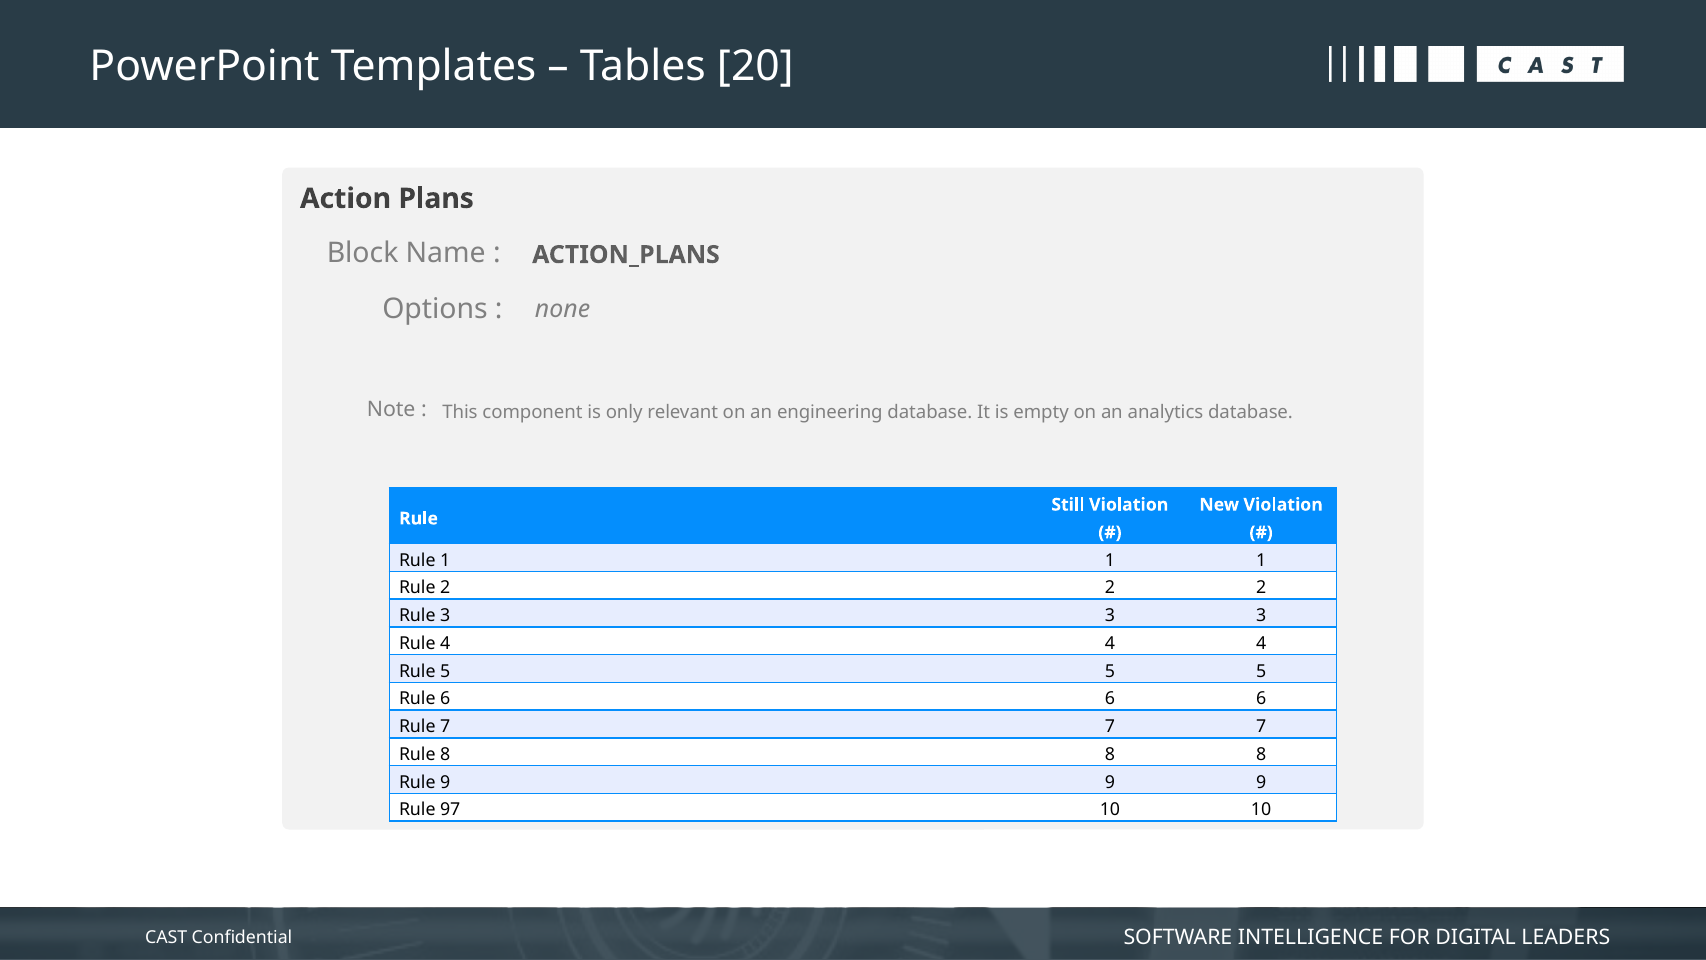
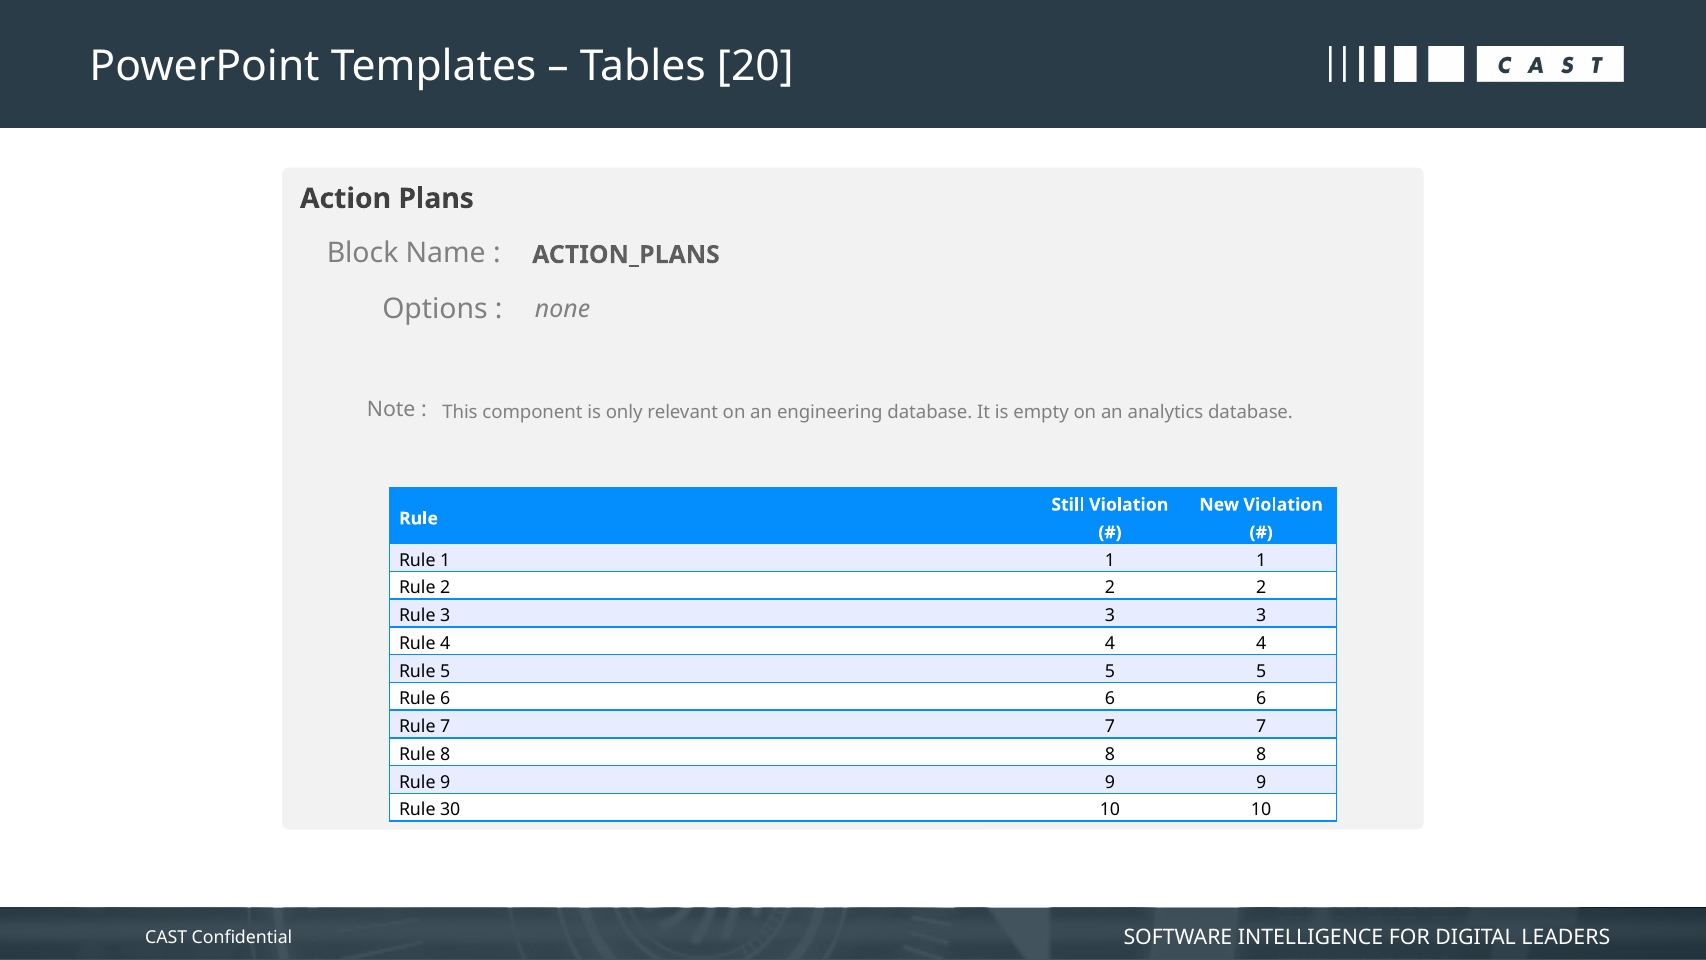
97: 97 -> 30 (450, 810)
